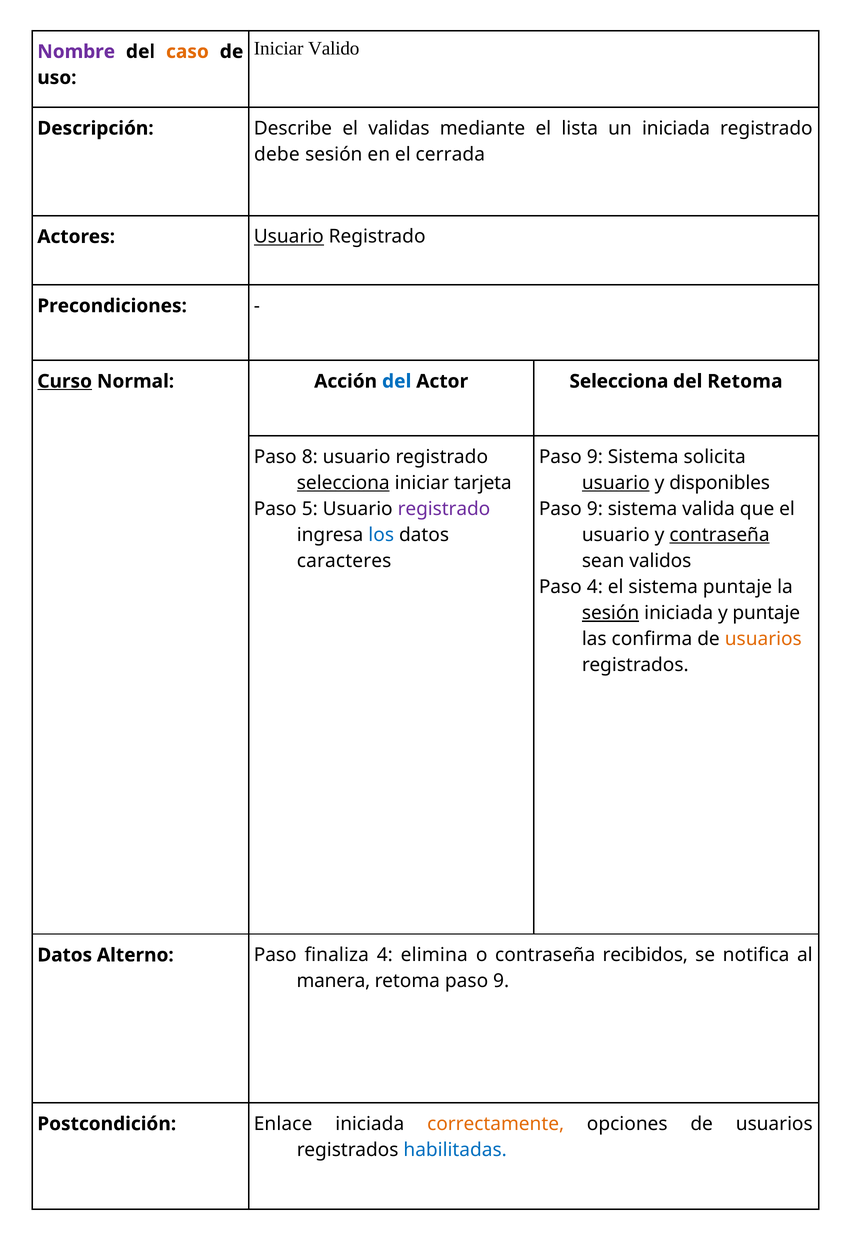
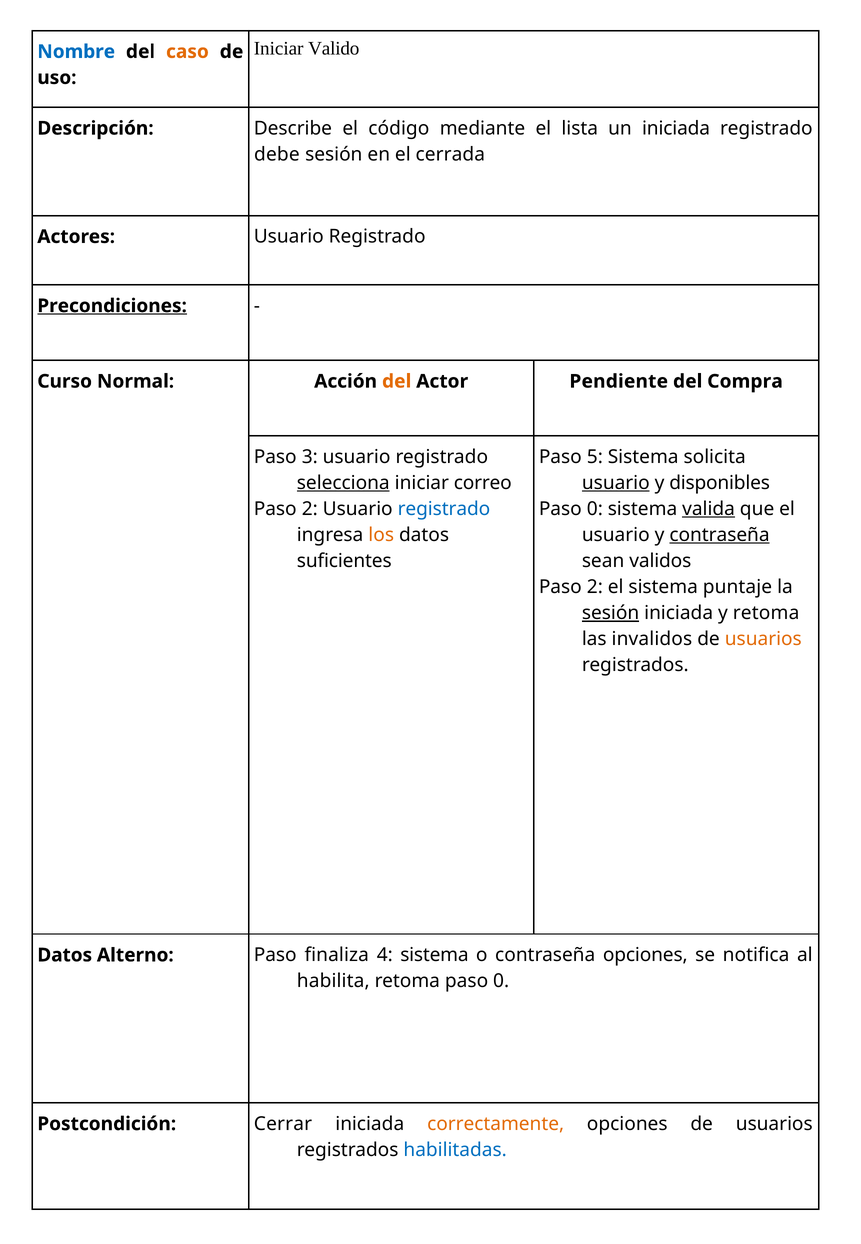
Nombre colour: purple -> blue (76, 52)
validas: validas -> código (399, 128)
Usuario underline: present -> none (289, 237)
Precondiciones underline: none -> present (112, 306)
Curso underline: present -> none (65, 381)
del colour: blue -> orange (397, 381)
Actor Selecciona: Selecciona -> Pendiente (619, 381)
del Retoma: Retoma -> Compra (745, 381)
8: 8 -> 3 (310, 457)
9: 9 -> 5 (595, 457)
tarjeta: tarjeta -> correo (483, 483)
5: 5 -> 2 (310, 509)
registrado colour: purple -> blue (444, 509)
9: 9 -> 0 (595, 509)
valida underline: none -> present (709, 509)
los colour: blue -> orange (381, 535)
caracteres: caracteres -> suficientes (344, 561)
4: 4 -> 2 (595, 587)
y puntaje: puntaje -> retoma (766, 613)
confirma: confirma -> invalidos (652, 639)
4 elimina: elimina -> sistema (434, 955)
contraseña recibidos: recibidos -> opciones (645, 955)
manera: manera -> habilita (333, 981)
retoma paso 9: 9 -> 0 (501, 981)
Enlace: Enlace -> Cerrar (283, 1124)
